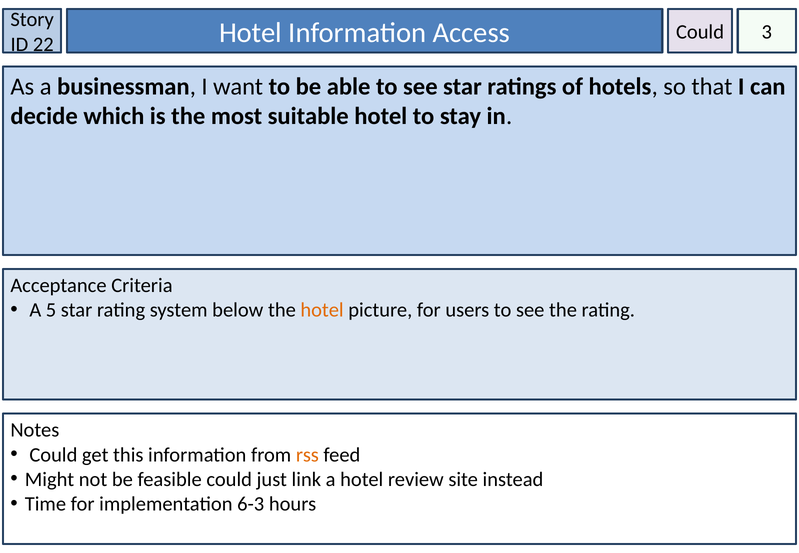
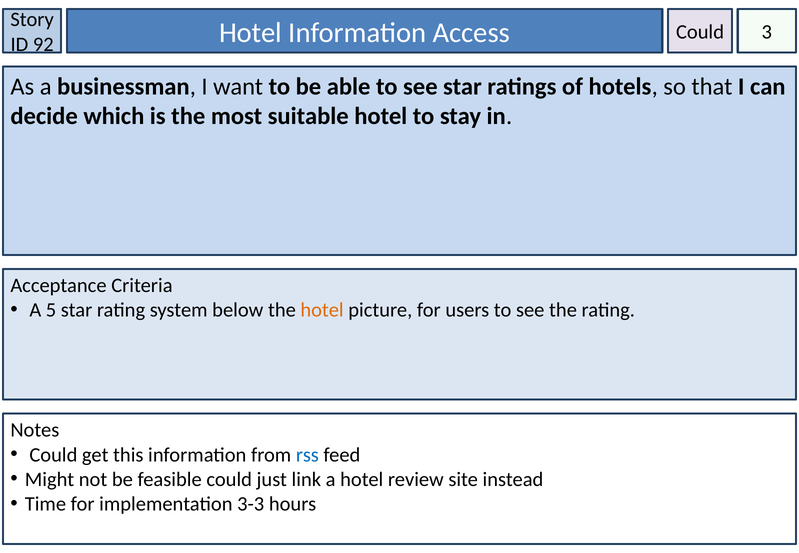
22: 22 -> 92 (43, 44)
rss colour: orange -> blue (307, 455)
6-3: 6-3 -> 3-3 (251, 504)
